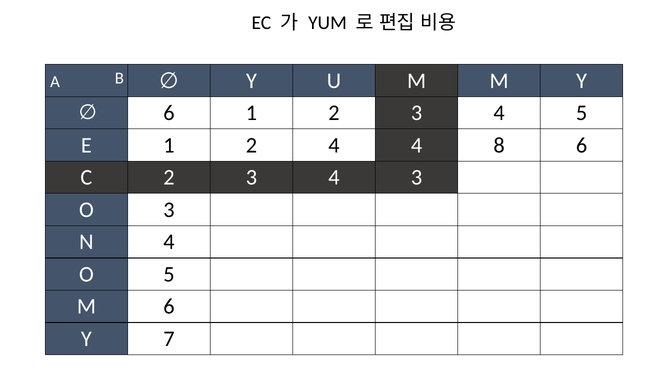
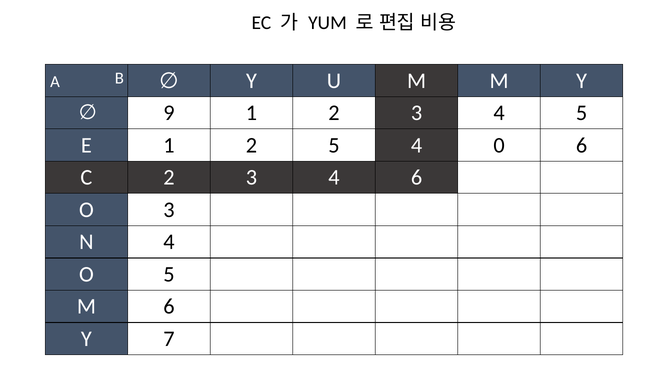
6: 6 -> 9 (169, 113)
2 4: 4 -> 5 (334, 145)
8: 8 -> 0 (499, 145)
4 3: 3 -> 6 (417, 177)
